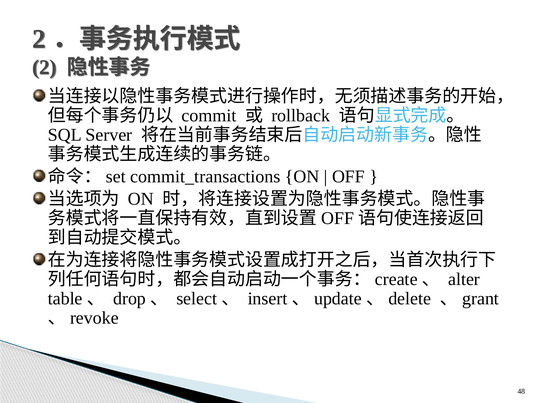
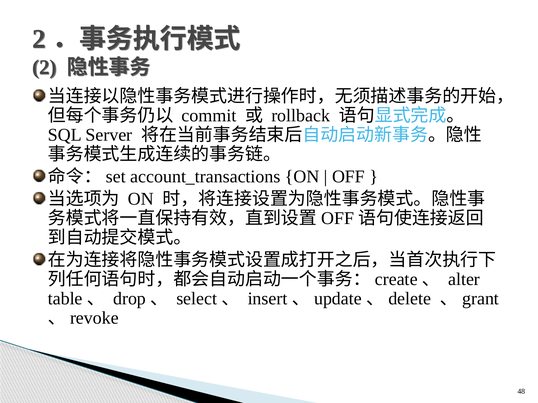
commit_transactions: commit_transactions -> account_transactions (205, 177)
